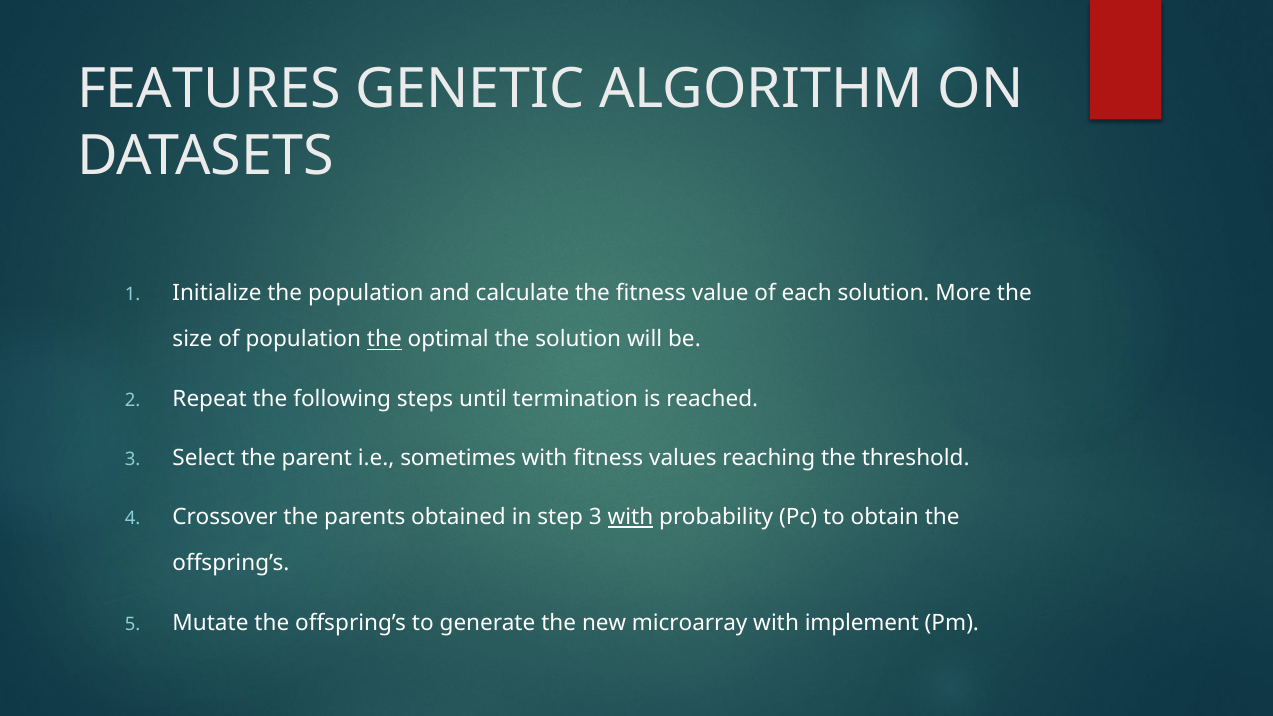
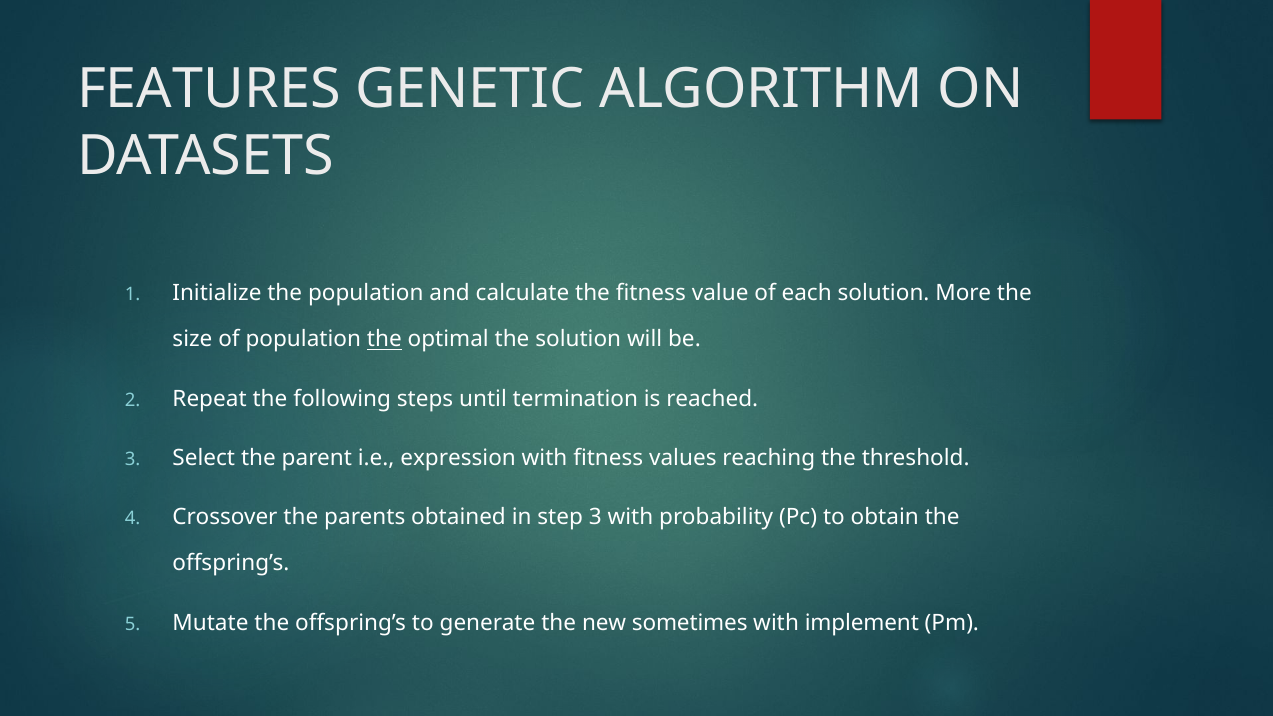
sometimes: sometimes -> expression (458, 458)
with underline: present -> none (630, 517)
microarray: microarray -> sometimes (690, 623)
